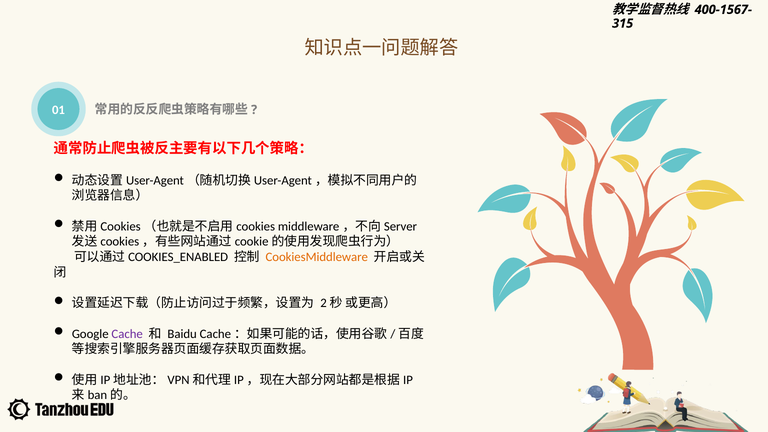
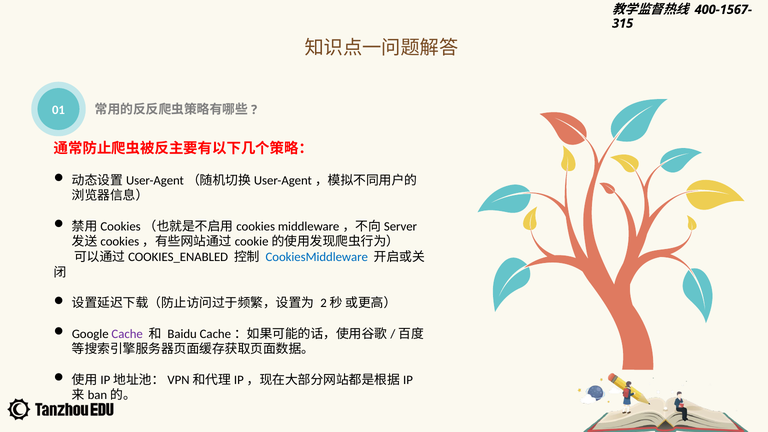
CookiesMiddleware colour: orange -> blue (317, 257)
